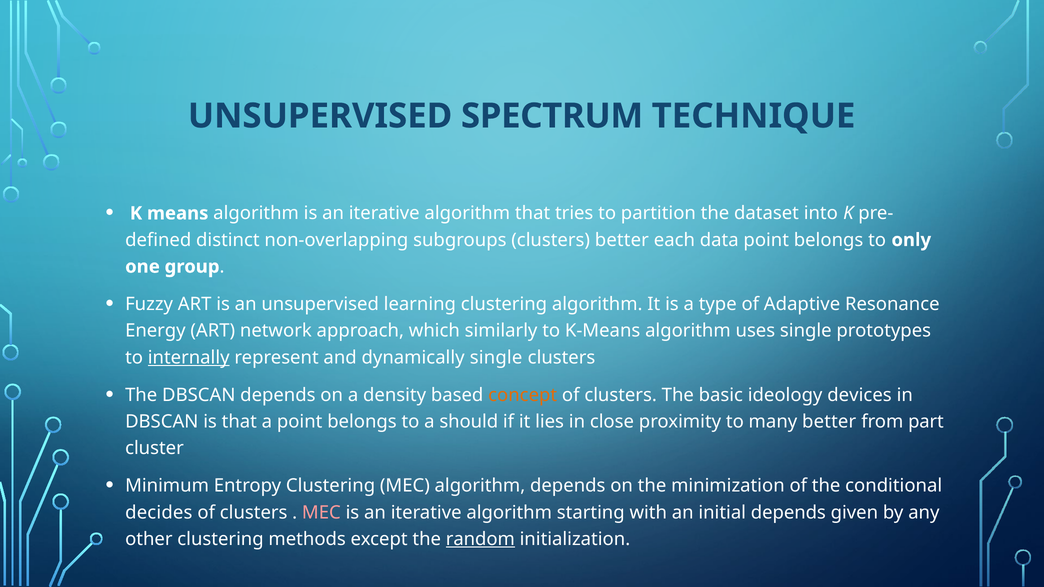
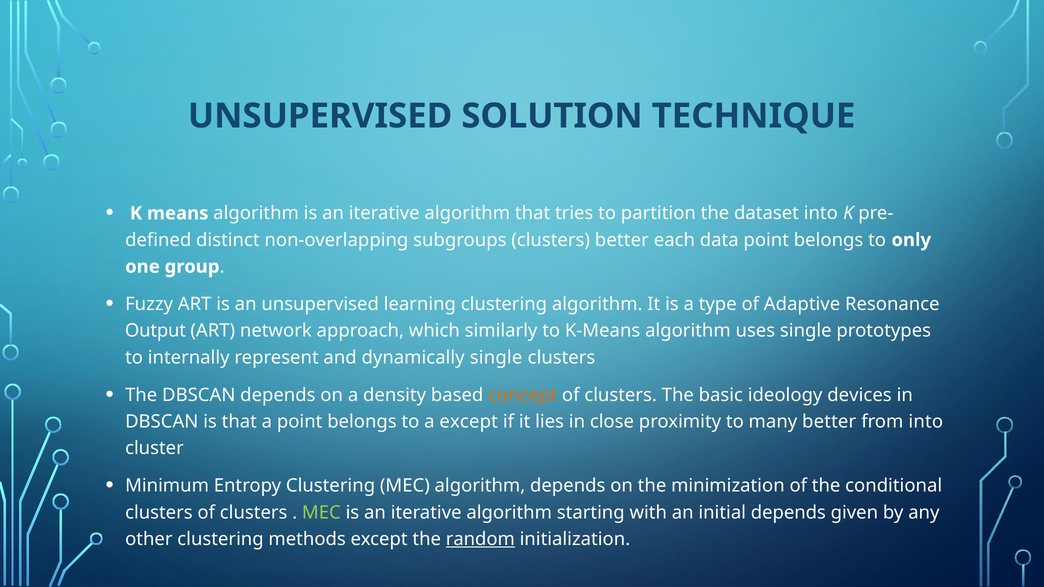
SPECTRUM: SPECTRUM -> SOLUTION (552, 116)
Energy: Energy -> Output (155, 331)
internally underline: present -> none (189, 358)
a should: should -> except (469, 422)
from part: part -> into (926, 422)
decides: decides -> clusters (159, 513)
MEC colour: pink -> light green (321, 513)
